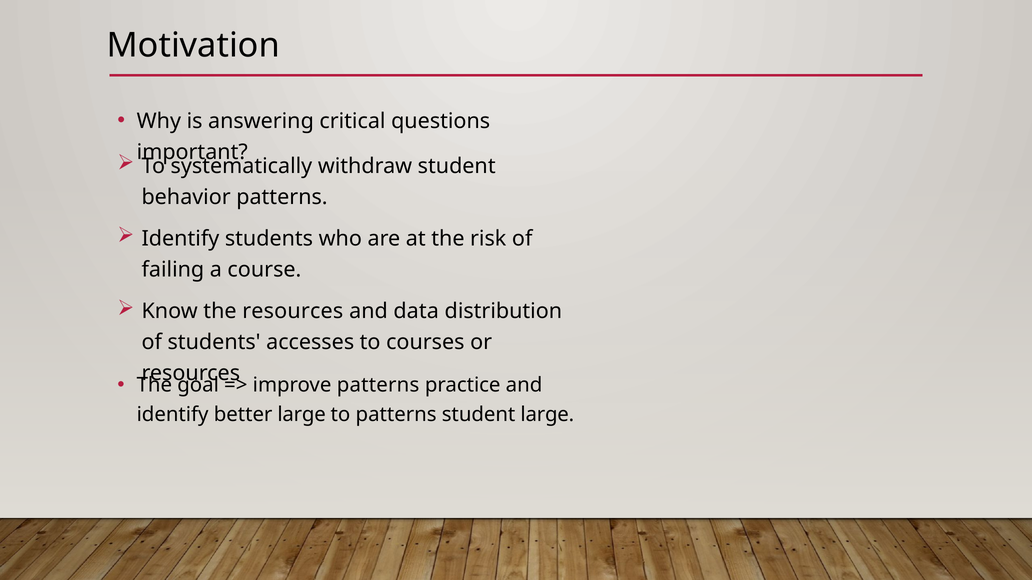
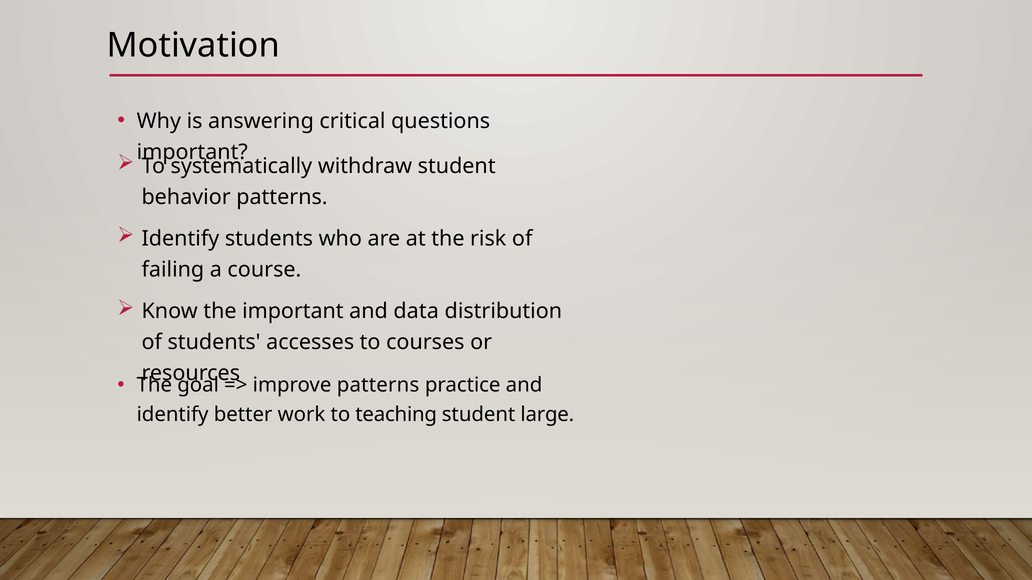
the resources: resources -> important (293, 312)
better large: large -> work (302, 415)
to patterns: patterns -> teaching (396, 415)
